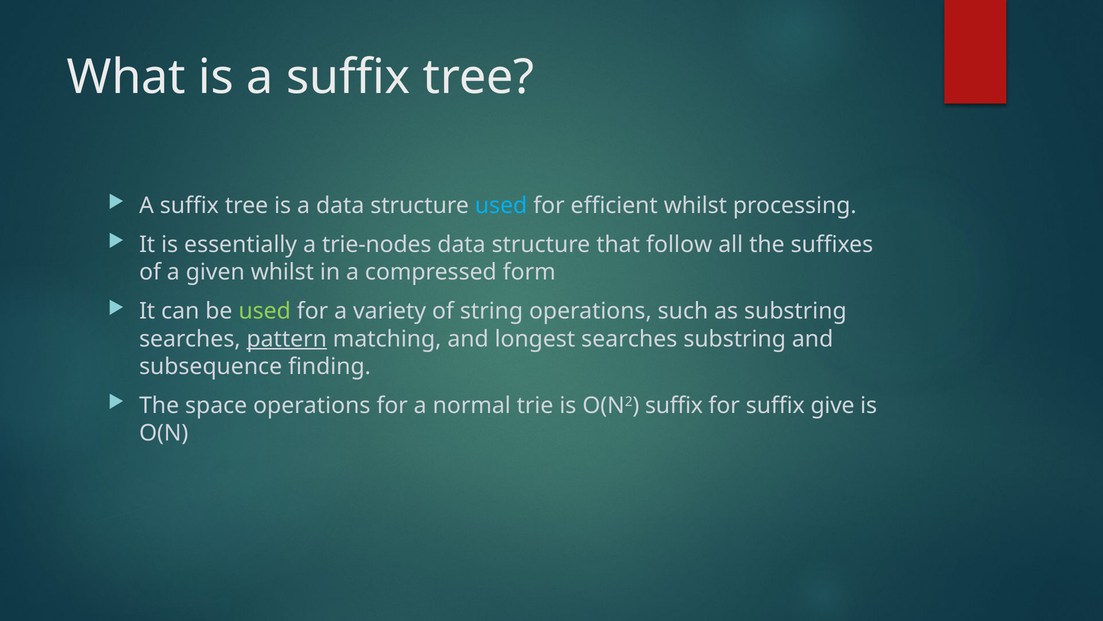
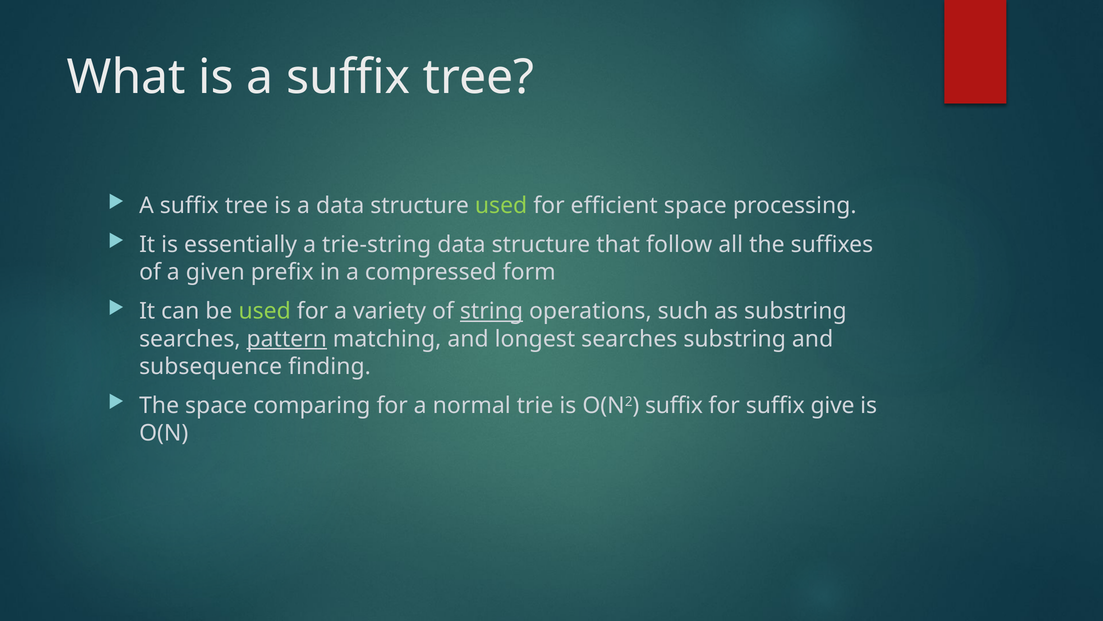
used colour: light blue -> light green (501, 205)
efficient whilst: whilst -> space (695, 205)
trie-nodes: trie-nodes -> trie-string (377, 244)
given whilst: whilst -> prefix (282, 272)
string underline: none -> present (492, 311)
space operations: operations -> comparing (312, 405)
